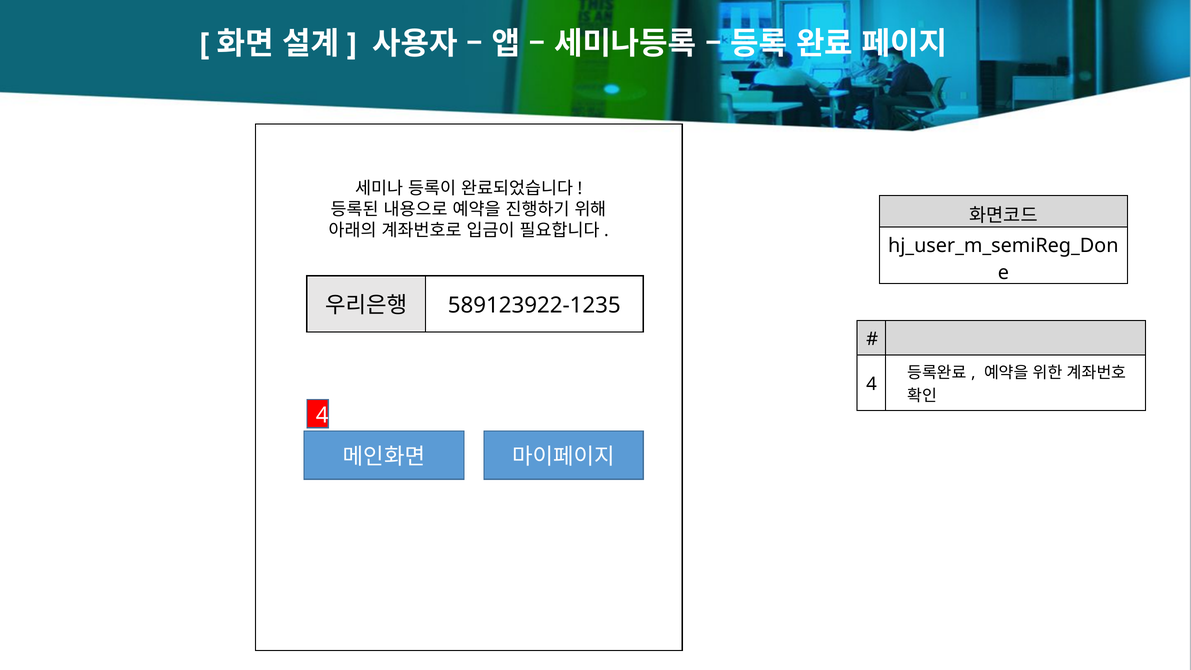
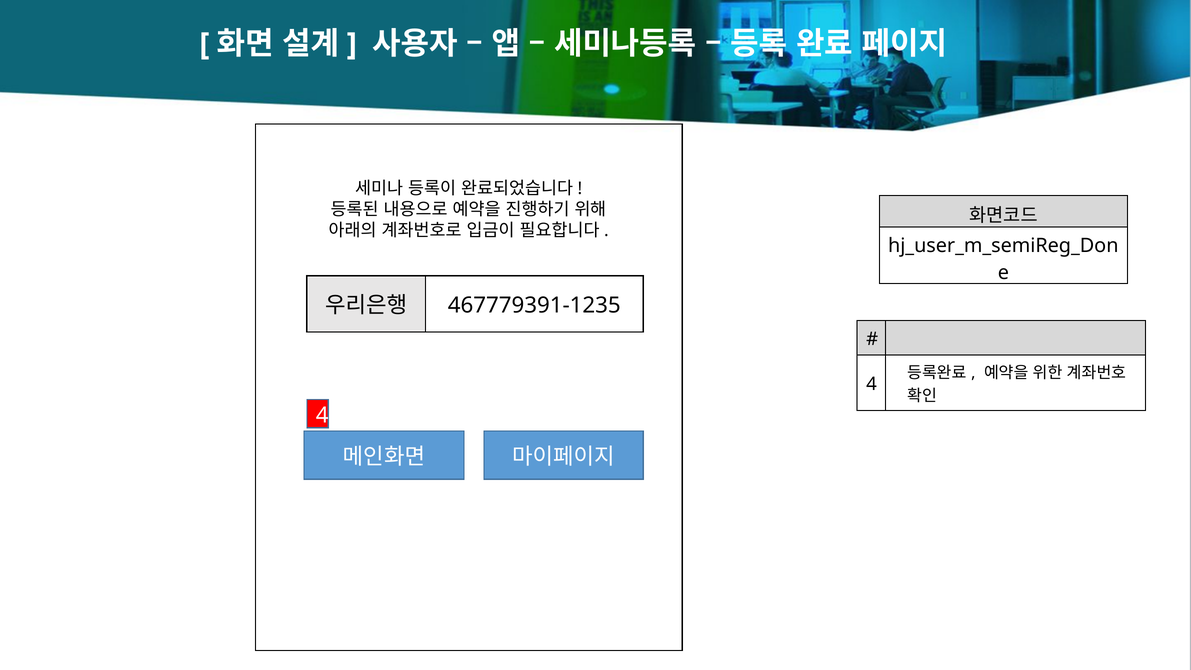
589123922-1235: 589123922-1235 -> 467779391-1235 (534, 305)
